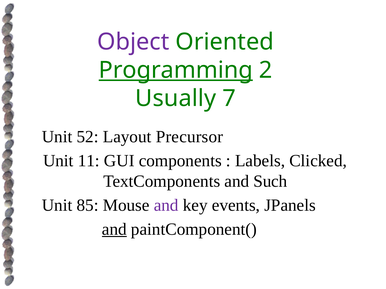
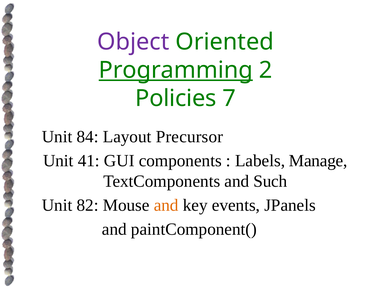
Usually: Usually -> Policies (176, 99)
52: 52 -> 84 (88, 137)
11: 11 -> 41 (89, 161)
Clicked: Clicked -> Manage (318, 161)
85: 85 -> 82 (88, 206)
and colour: purple -> orange (166, 206)
and underline: present -> none (114, 230)
